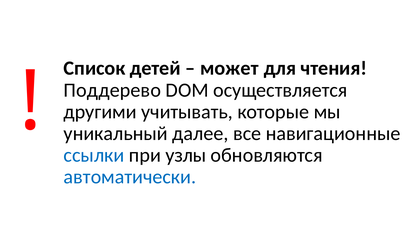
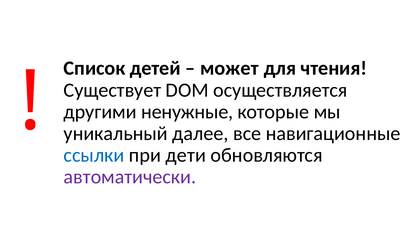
Поддерево: Поддерево -> Существует (112, 90)
учитывать: учитывать -> ненужные (187, 112)
узлы: узлы -> дети (186, 156)
автоматически colour: blue -> purple (130, 177)
